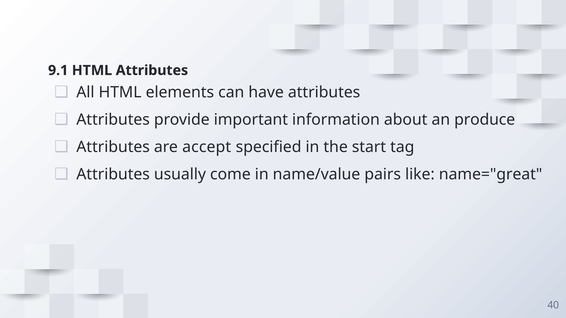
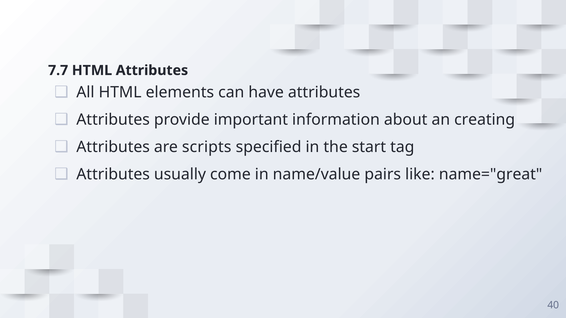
9.1: 9.1 -> 7.7 (58, 70)
produce: produce -> creating (485, 120)
accept: accept -> scripts (207, 147)
